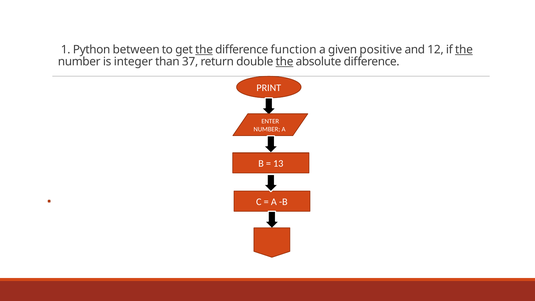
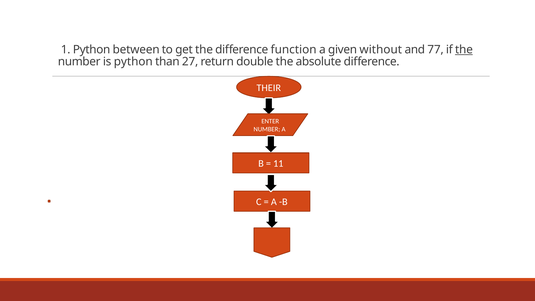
the underline: present -> none (204, 50)
positive: positive -> without (381, 50)
12: 12 -> 77 (436, 50)
is integer: integer -> python (133, 62)
37: 37 -> 27 (190, 62)
the underline: present -> none (285, 62)
PRINT: PRINT -> THEIR (269, 88)
13: 13 -> 11 (278, 164)
